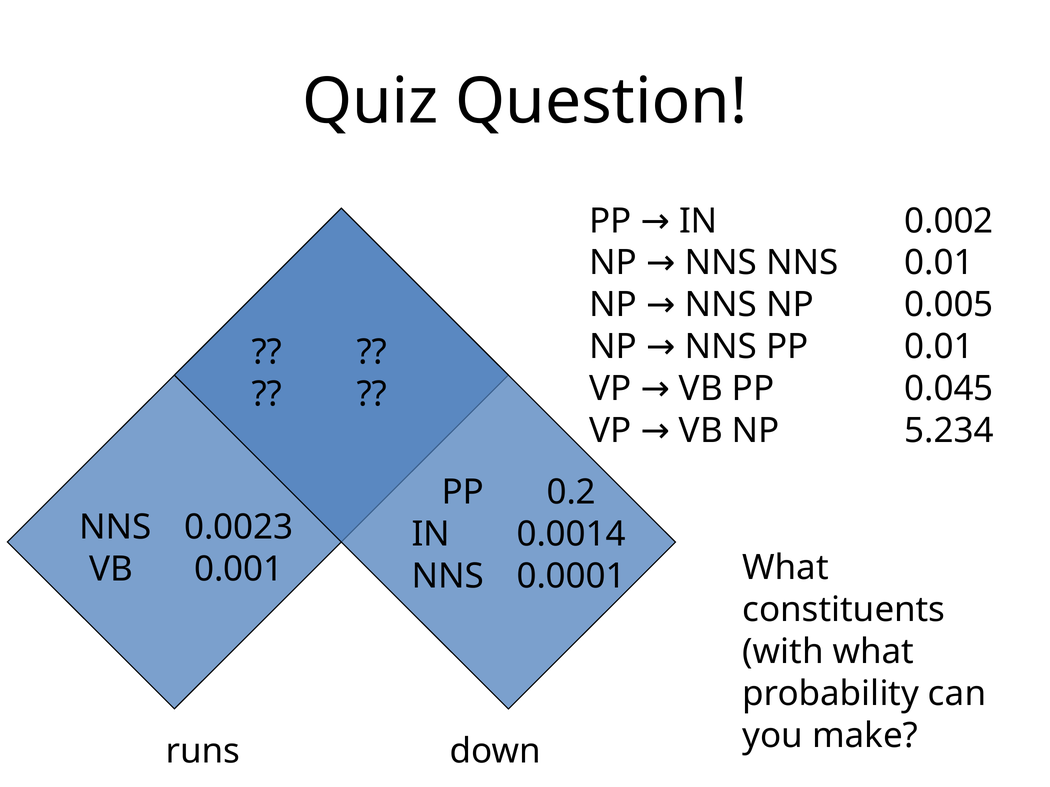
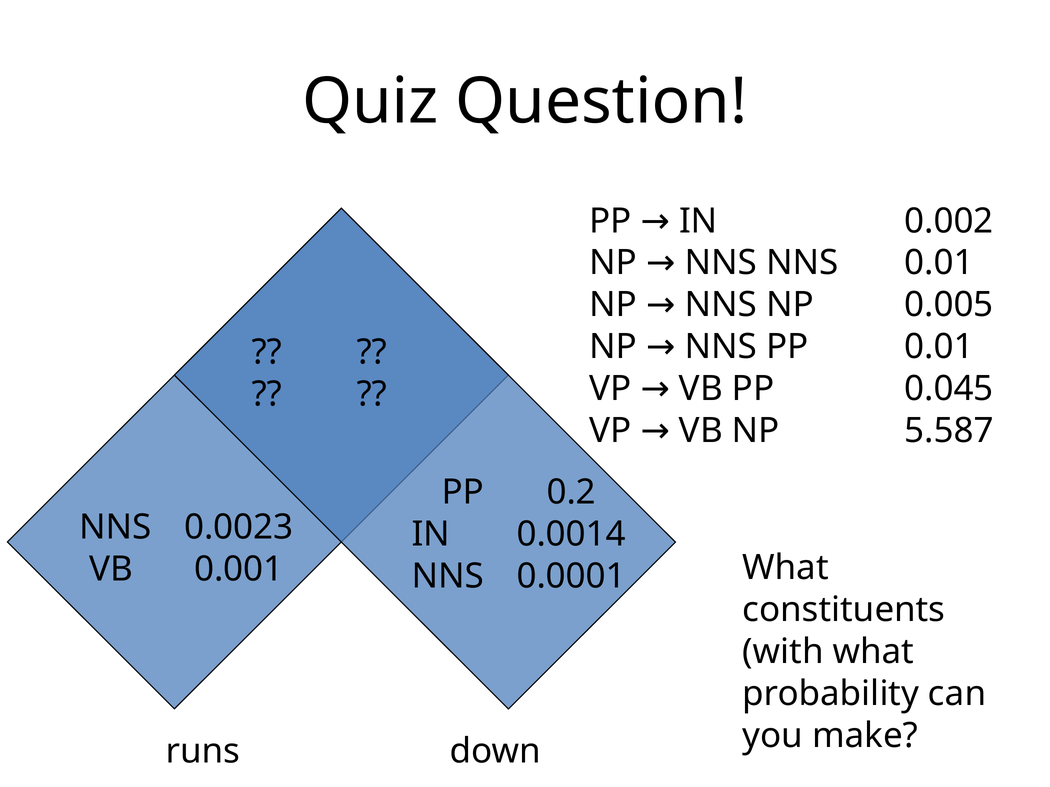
5.234: 5.234 -> 5.587 (949, 431)
